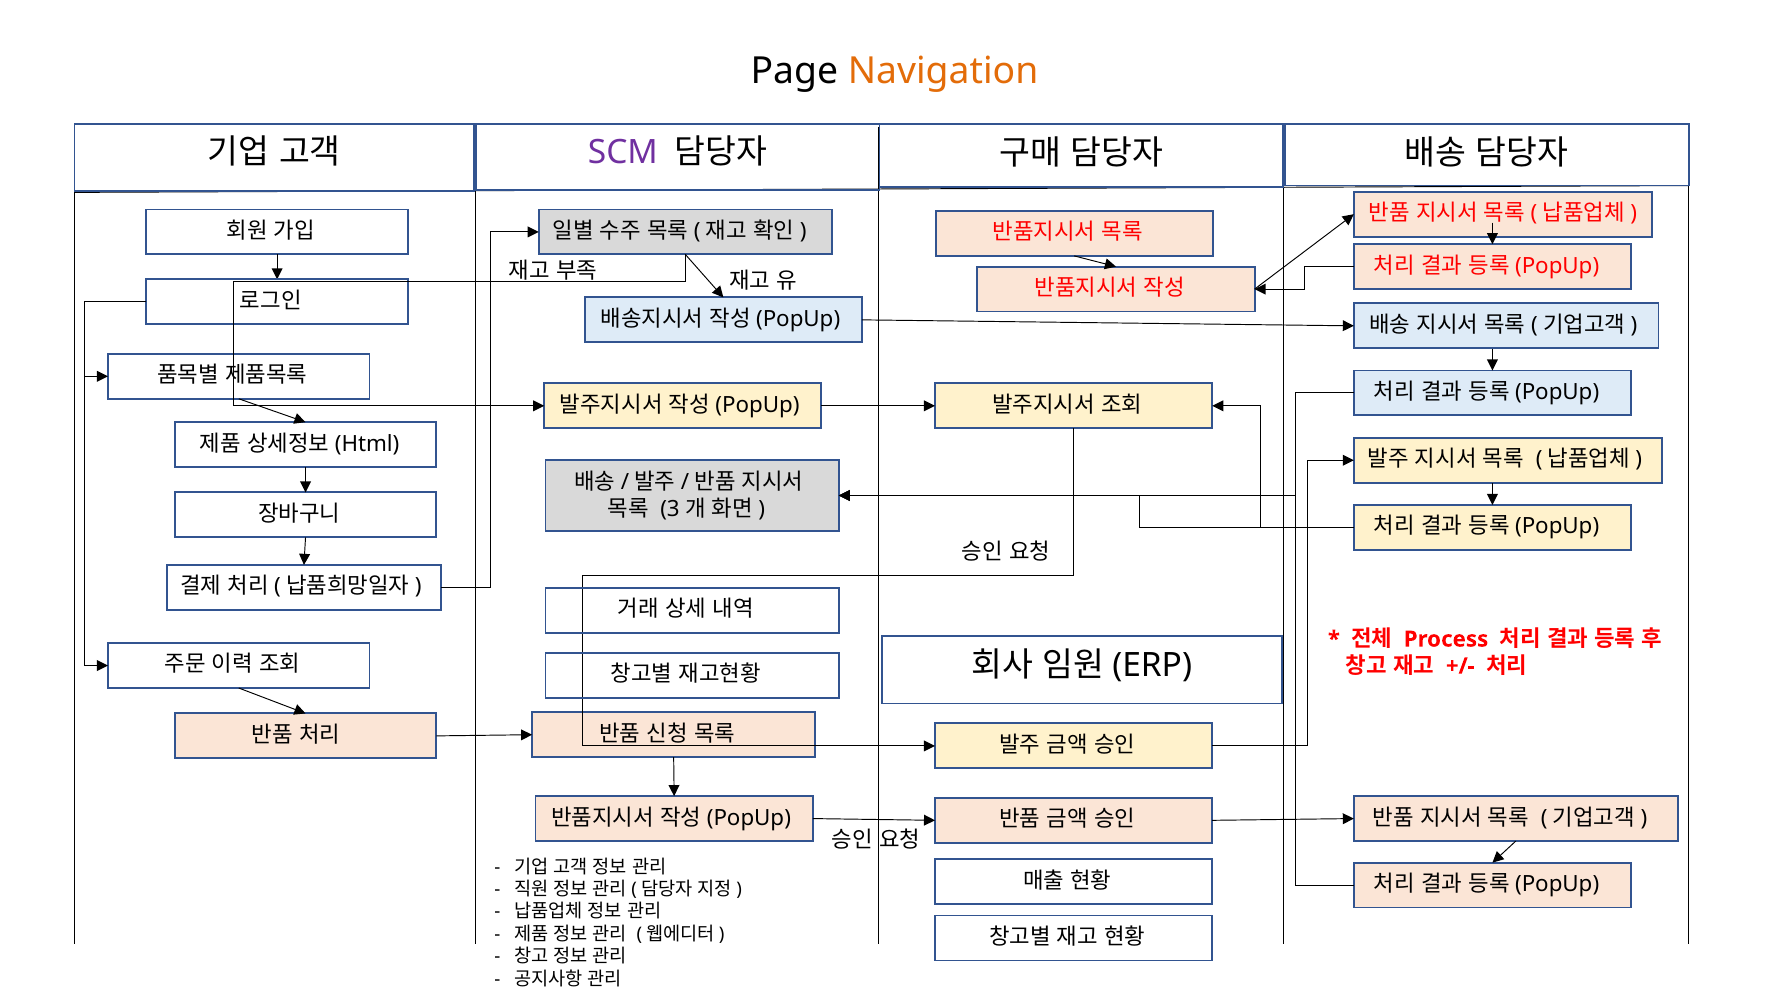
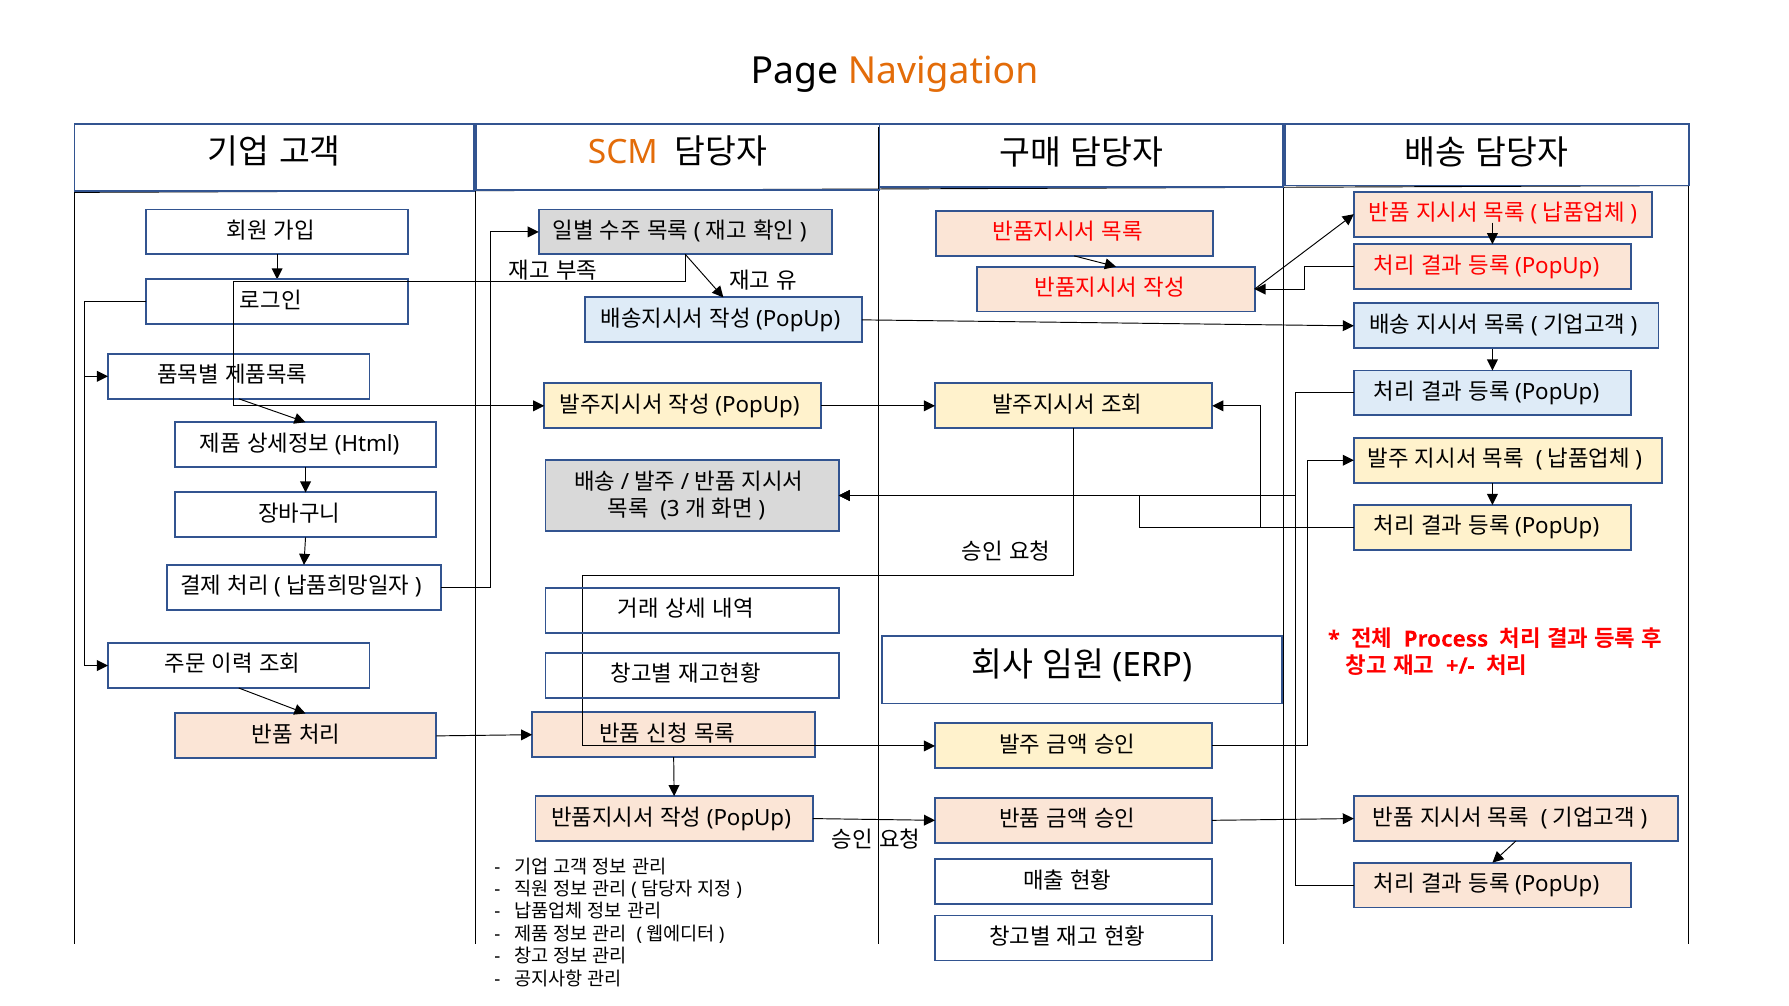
SCM colour: purple -> orange (623, 153)
